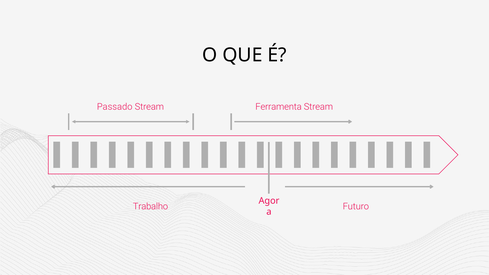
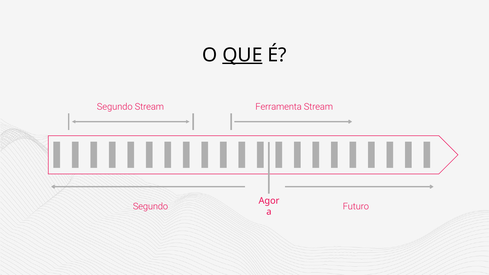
QUE underline: none -> present (242, 55)
Passado: Passado -> Segundo (115, 107)
Trabalho: Trabalho -> Segundo (150, 206)
